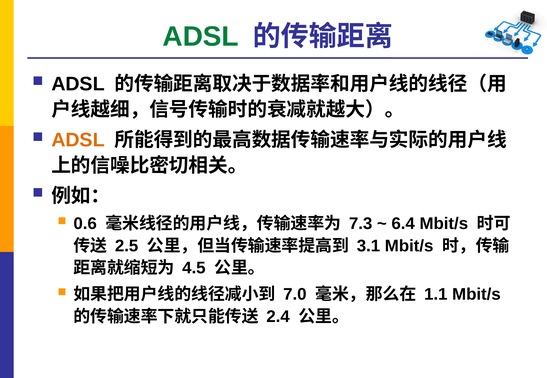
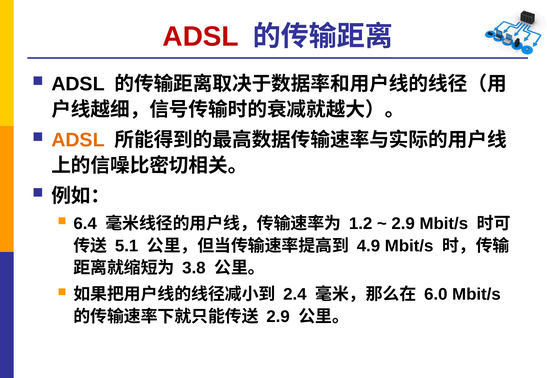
ADSL colour: green -> red (201, 37)
0.6: 0.6 -> 6.4 (85, 224)
7.3: 7.3 -> 1.2 (361, 224)
6.4: 6.4 -> 2.9 (403, 224)
2.5: 2.5 -> 5.1 (127, 246)
3.1: 3.1 -> 4.9 (368, 246)
4.5: 4.5 -> 3.8 (194, 269)
7.0: 7.0 -> 2.4 (295, 295)
1.1: 1.1 -> 6.0 (436, 295)
2.4: 2.4 -> 2.9 (278, 317)
